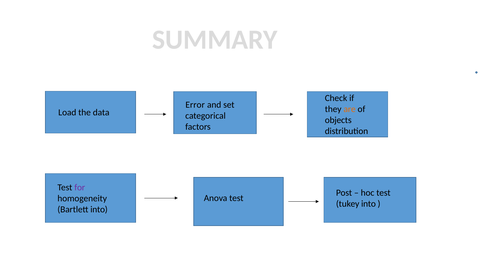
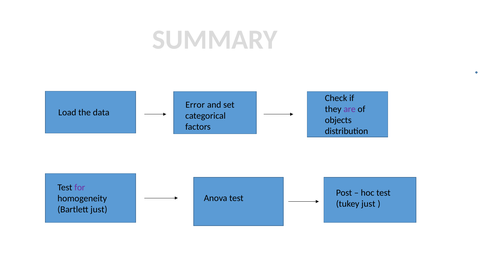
are colour: orange -> purple (350, 109)
tukey into: into -> just (368, 204)
Bartlett into: into -> just (99, 210)
